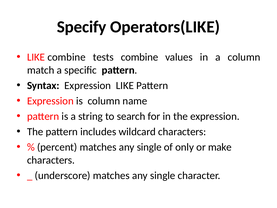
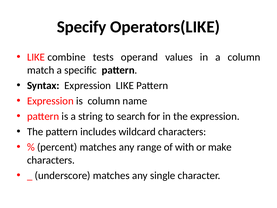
tests combine: combine -> operand (139, 57)
percent matches any single: single -> range (149, 147)
only: only -> with (185, 147)
